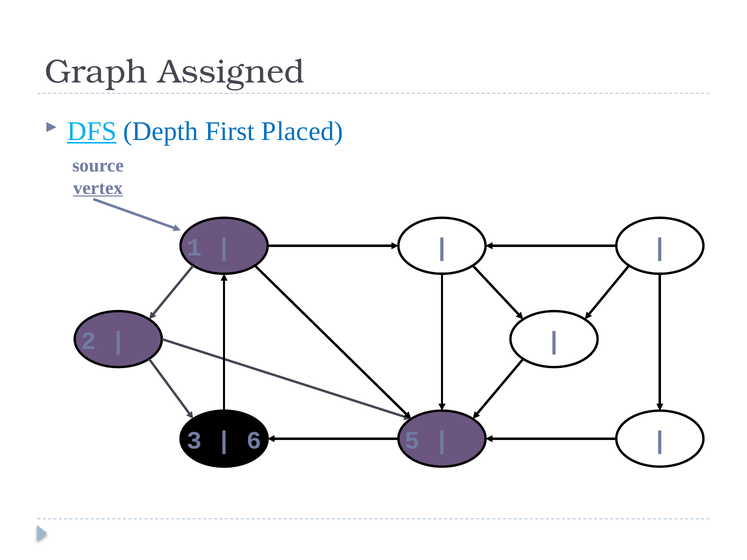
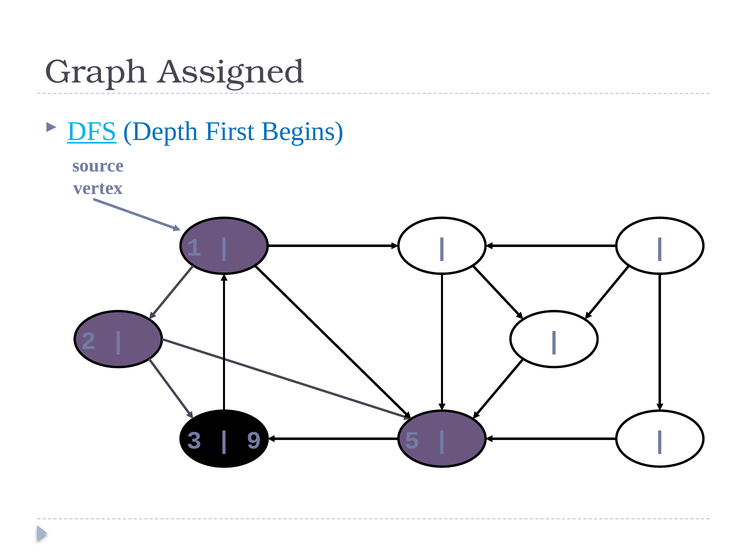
Placed: Placed -> Begins (303, 131)
vertex underline: present -> none (98, 188)
6: 6 -> 9 (254, 441)
